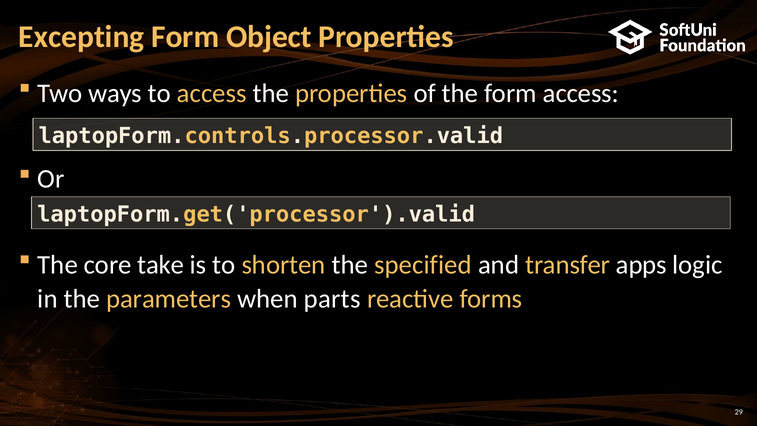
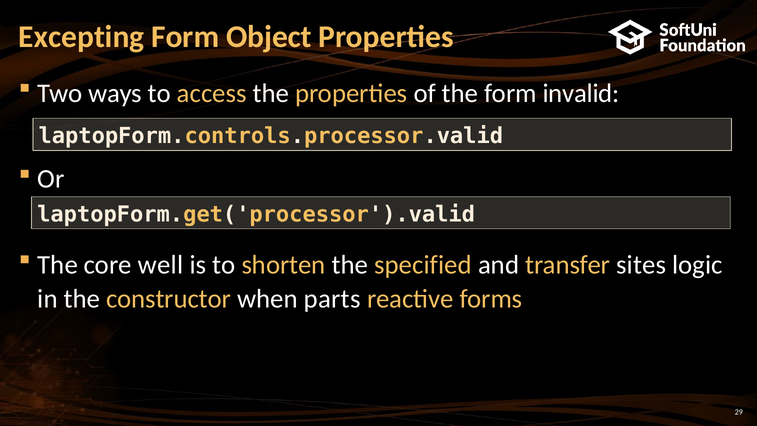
form access: access -> invalid (581, 93)
take: take -> well (160, 265)
apps: apps -> sites (641, 265)
parameters: parameters -> constructor (169, 299)
